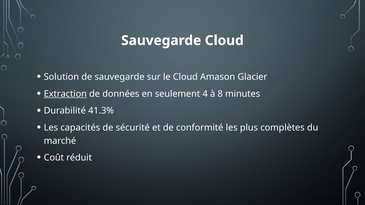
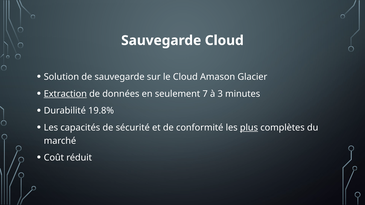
4: 4 -> 7 (205, 94)
8: 8 -> 3 (220, 94)
41.3%: 41.3% -> 19.8% (101, 111)
plus underline: none -> present (249, 128)
